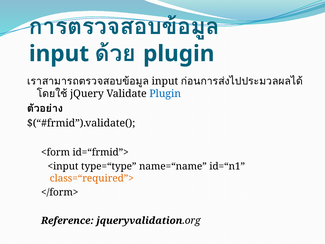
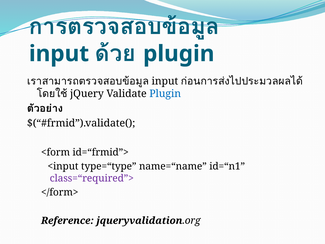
class=“required”> colour: orange -> purple (92, 178)
